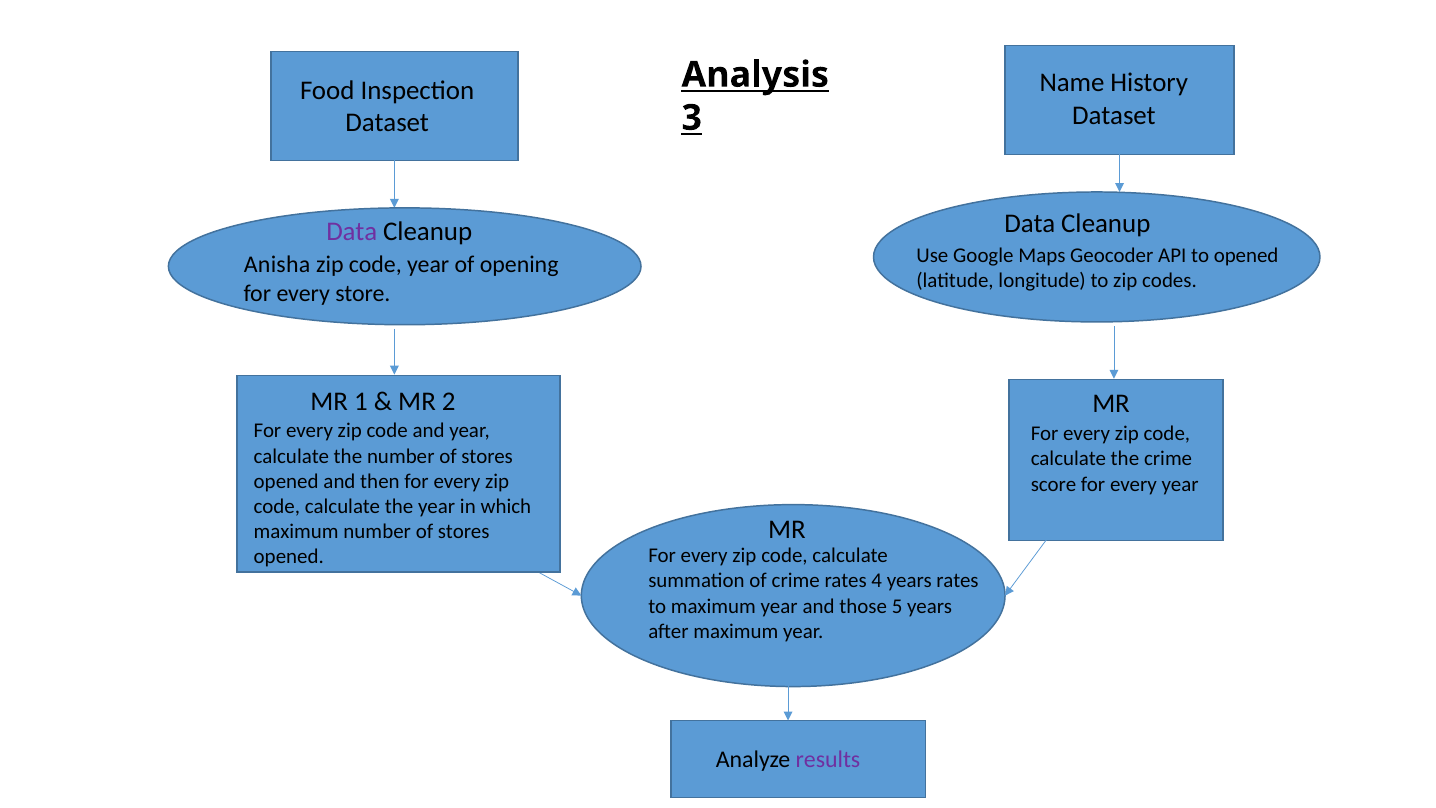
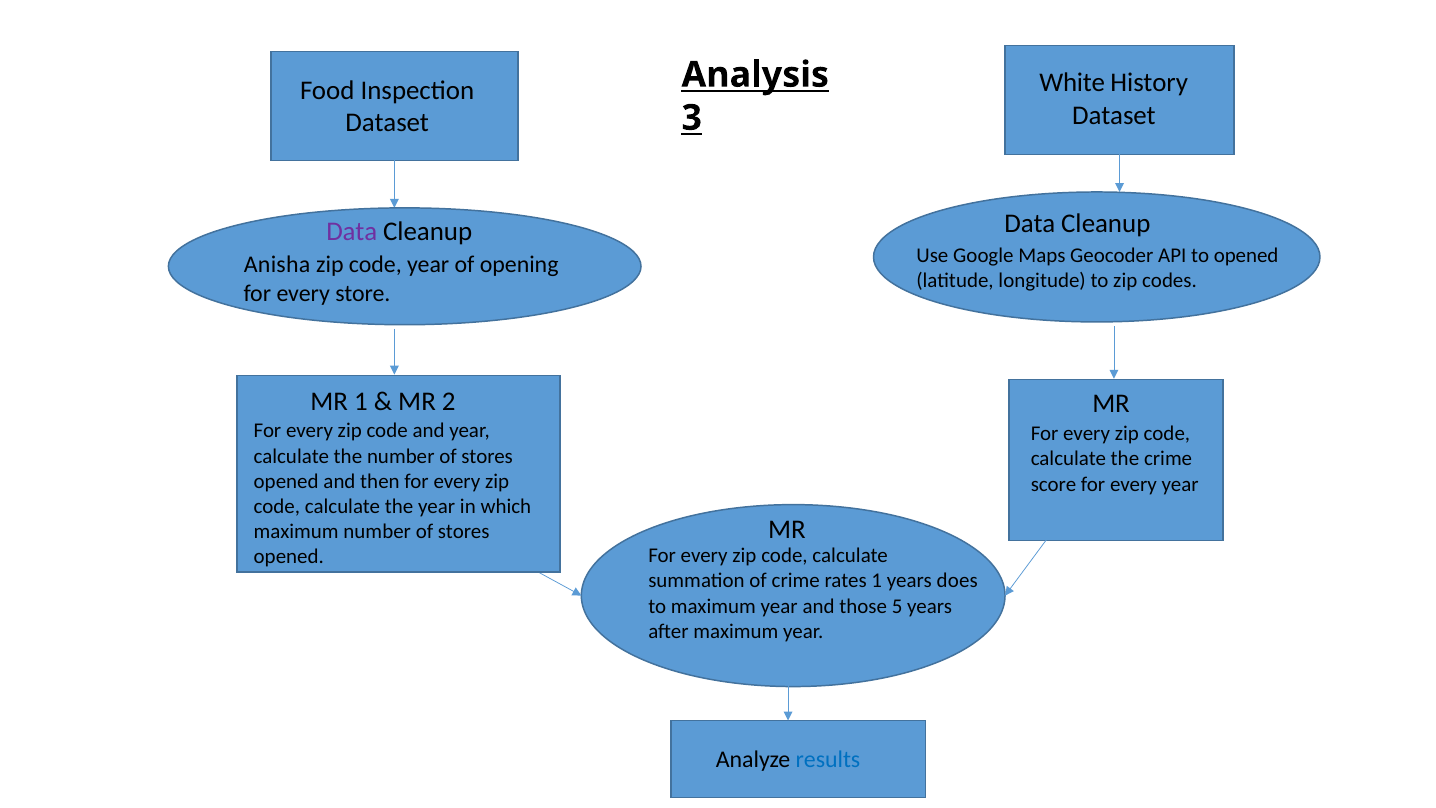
Name: Name -> White (1072, 83)
rates 4: 4 -> 1 (877, 581)
years rates: rates -> does (957, 581)
results colour: purple -> blue (828, 759)
